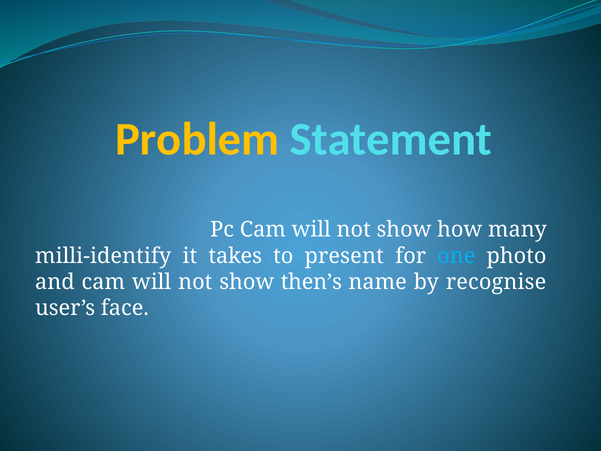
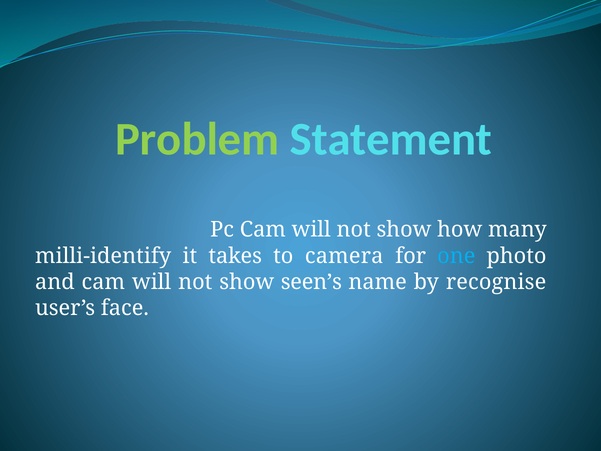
Problem colour: yellow -> light green (197, 139)
present: present -> camera (344, 256)
then’s: then’s -> seen’s (311, 282)
